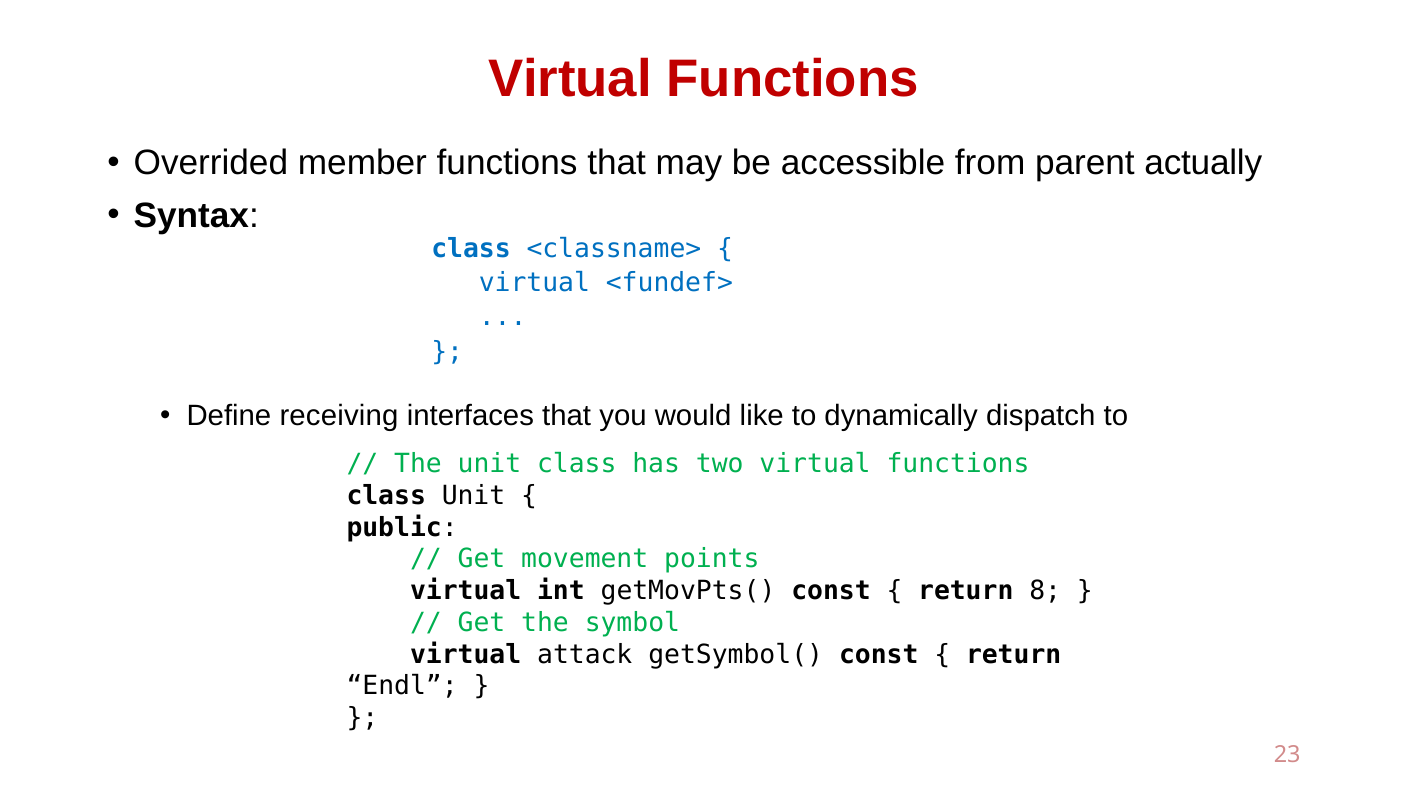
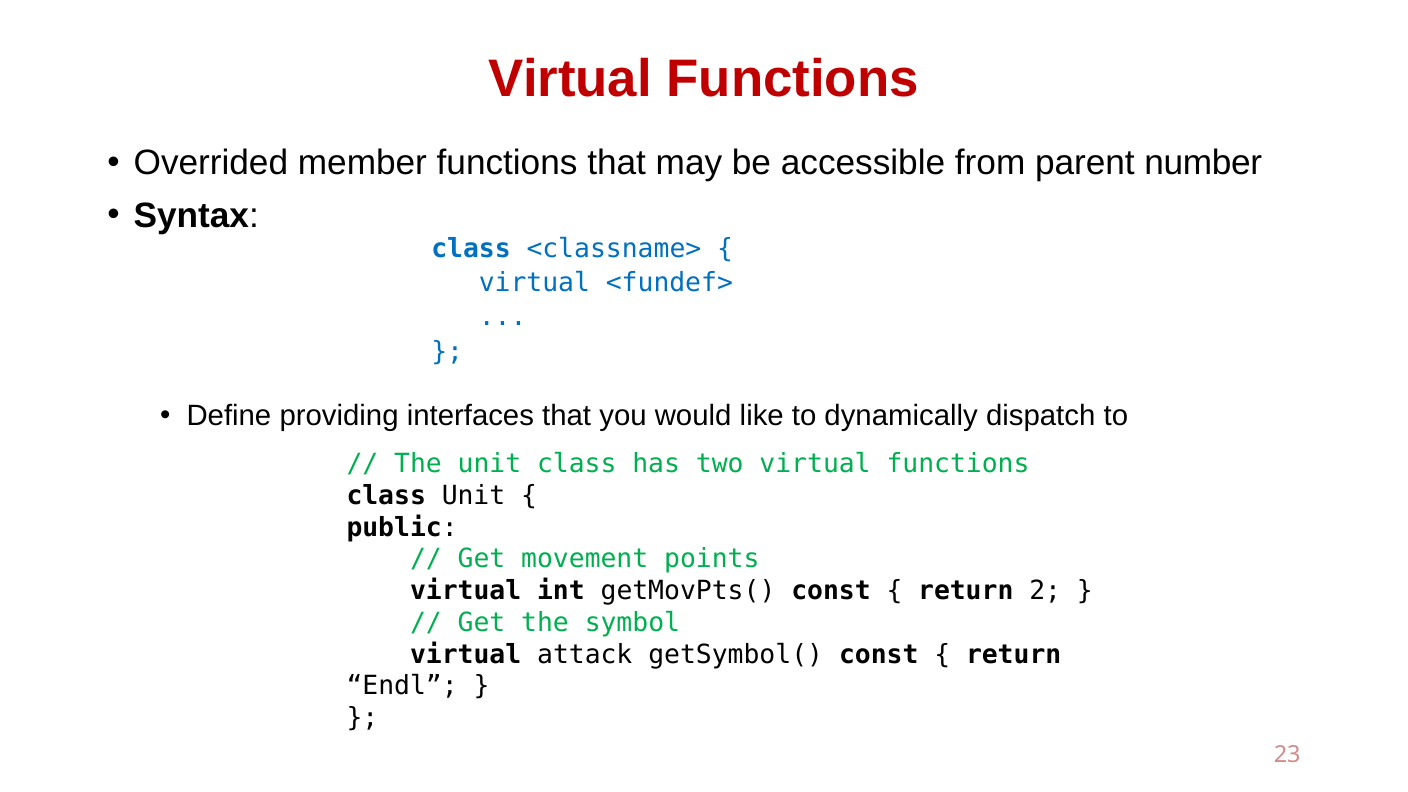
actually: actually -> number (1203, 163)
receiving: receiving -> providing (339, 416)
8: 8 -> 2 (1045, 591)
